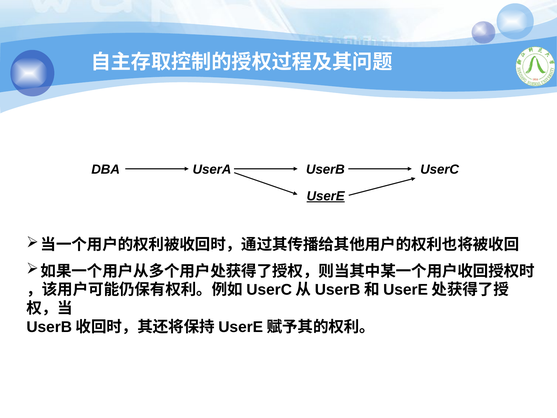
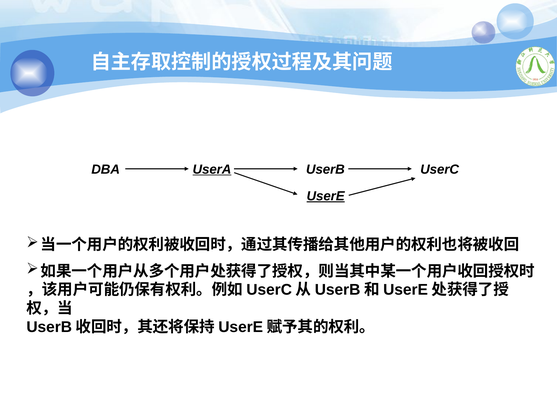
UserA underline: none -> present (212, 169)
